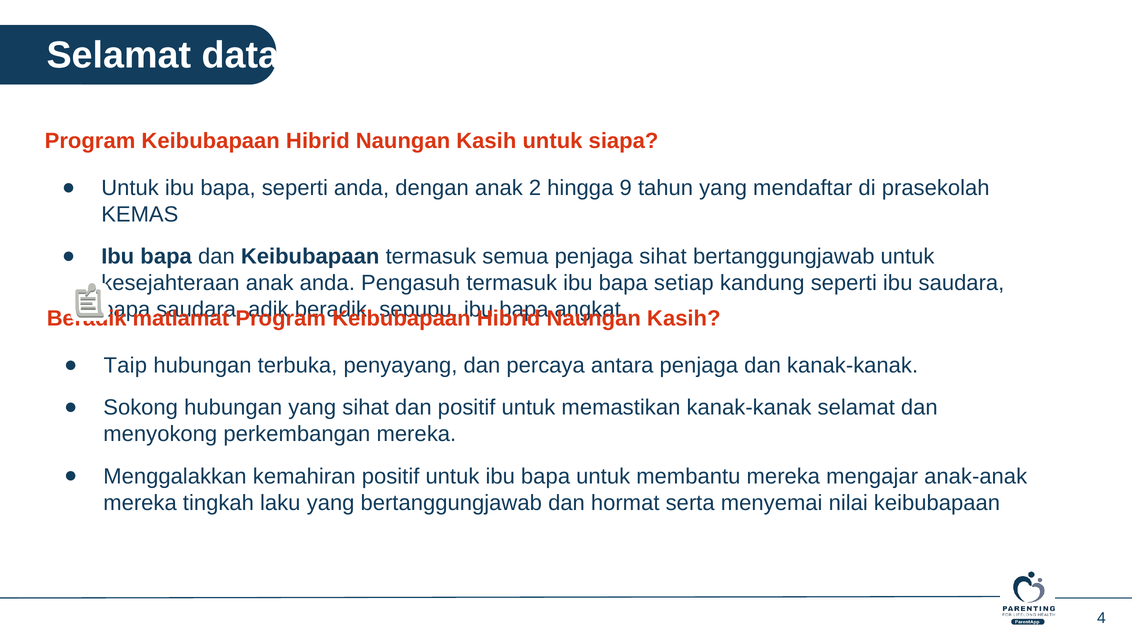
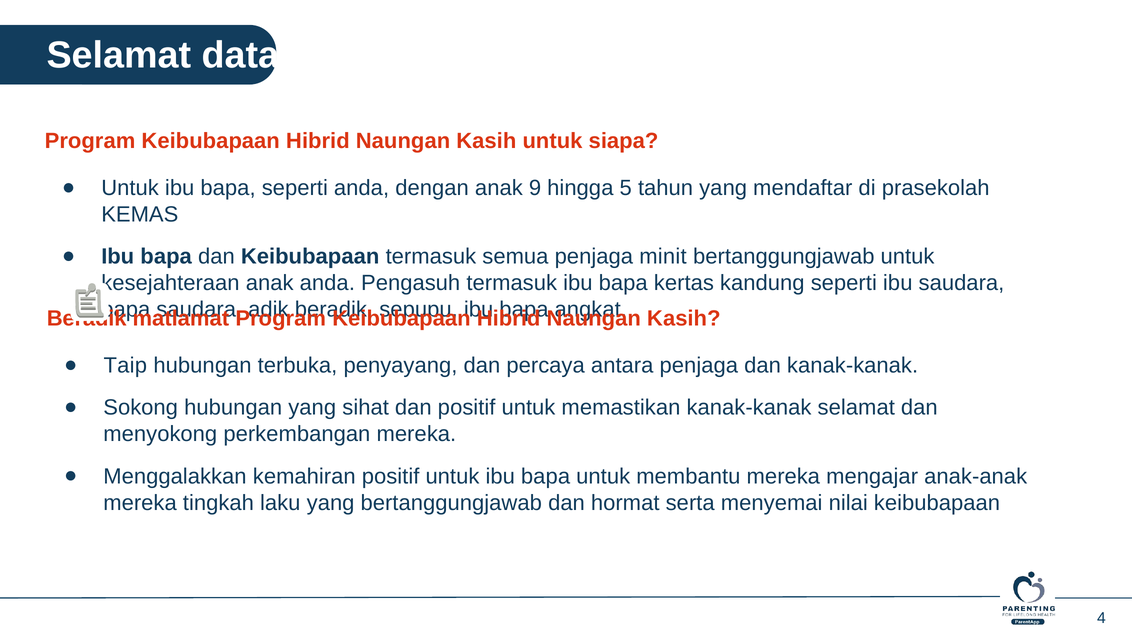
2: 2 -> 9 (535, 188)
9: 9 -> 5 (626, 188)
penjaga sihat: sihat -> minit (663, 257)
setiap: setiap -> kertas (684, 283)
